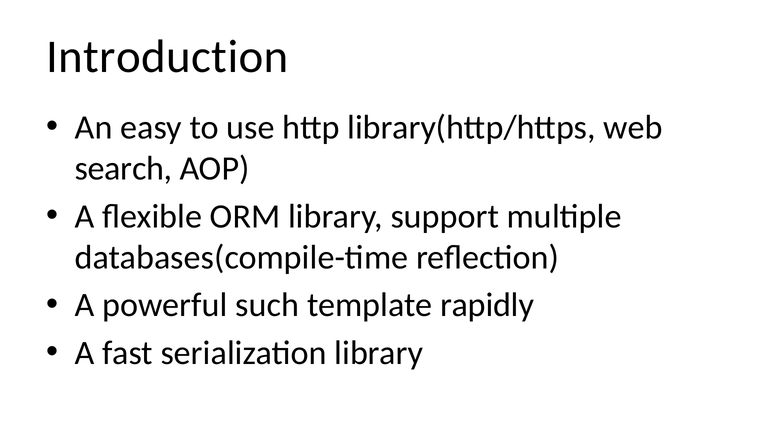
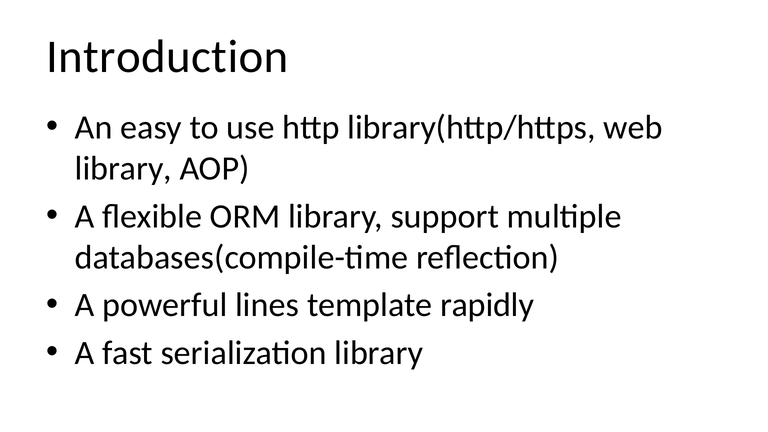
search: search -> library (123, 168)
such: such -> lines (267, 305)
